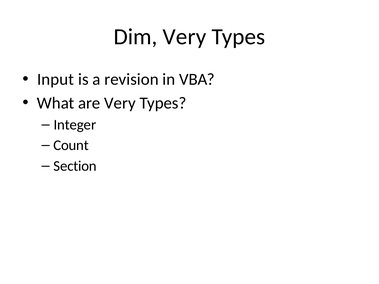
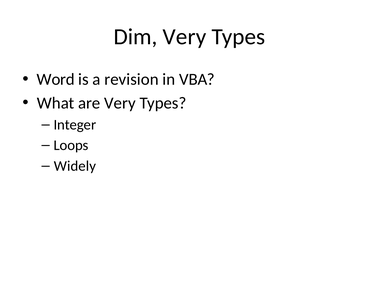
Input: Input -> Word (56, 80)
Count: Count -> Loops (71, 146)
Section: Section -> Widely (75, 166)
